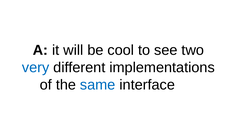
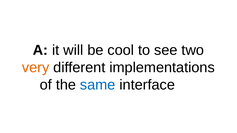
very colour: blue -> orange (36, 68)
